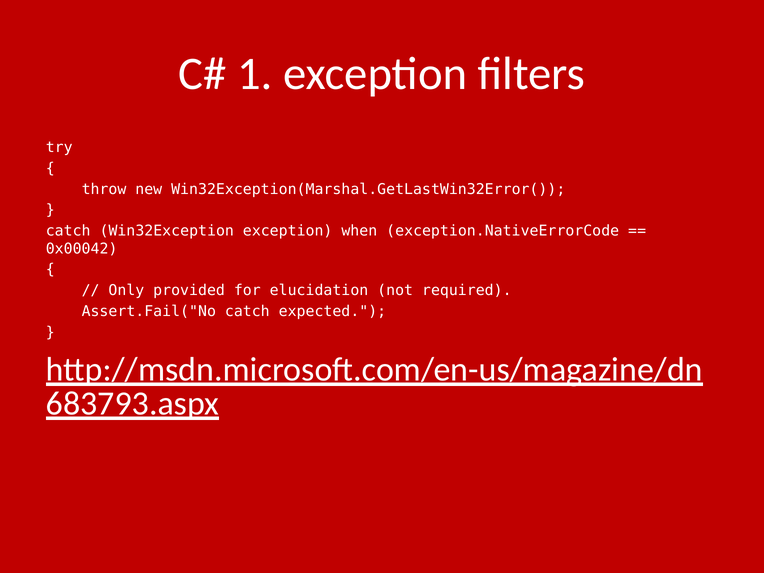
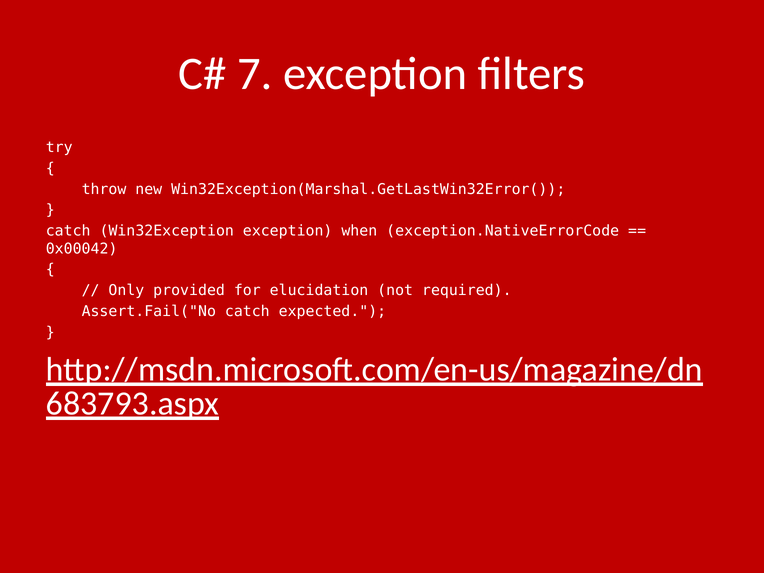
1: 1 -> 7 (255, 74)
